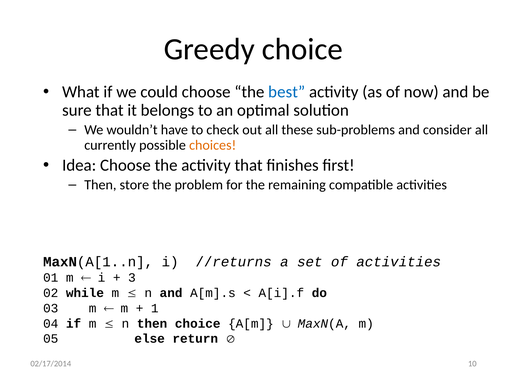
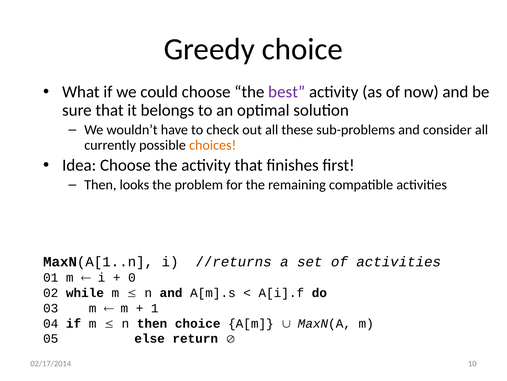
best colour: blue -> purple (287, 92)
store: store -> looks (134, 184)
3: 3 -> 0 (132, 277)
